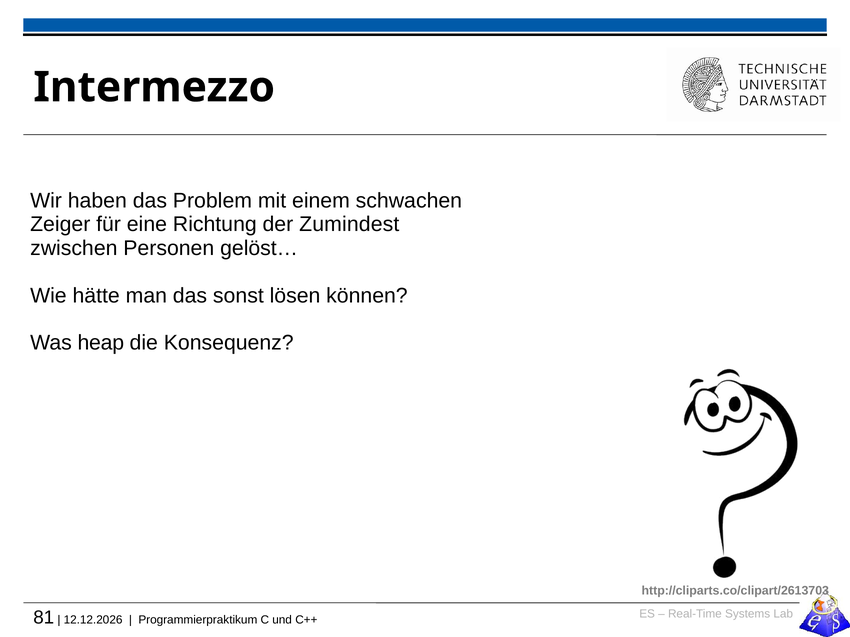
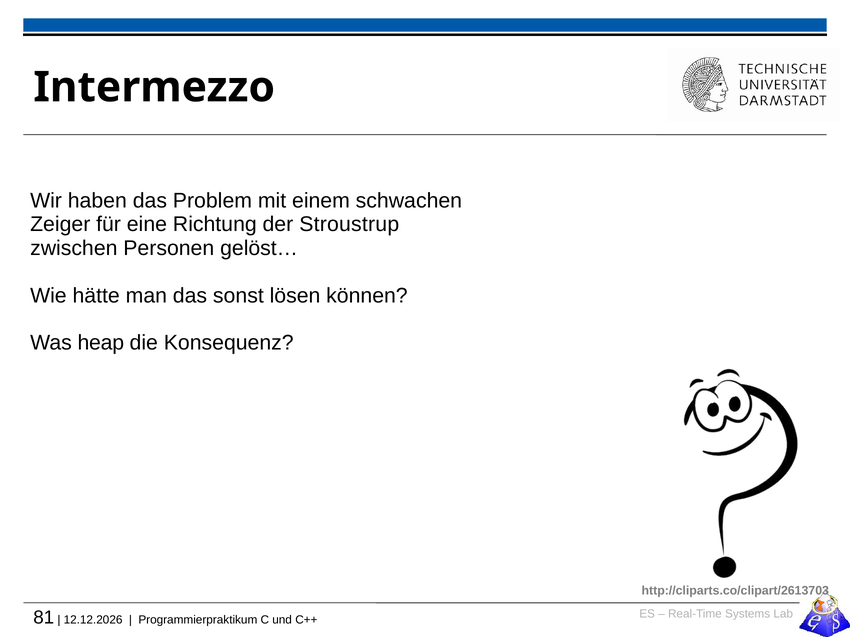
Zumindest: Zumindest -> Stroustrup (349, 225)
